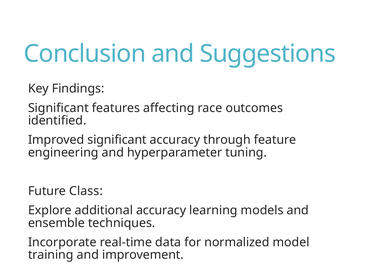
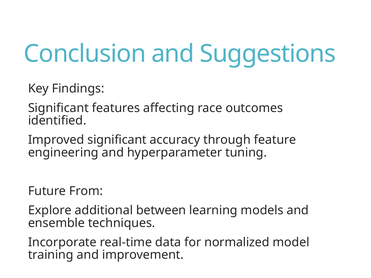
Class: Class -> From (86, 191)
additional accuracy: accuracy -> between (161, 211)
